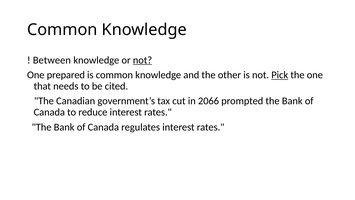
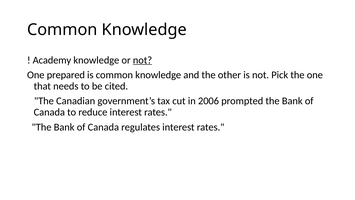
Between: Between -> Academy (52, 60)
Pick underline: present -> none (280, 75)
2066: 2066 -> 2006 (209, 101)
